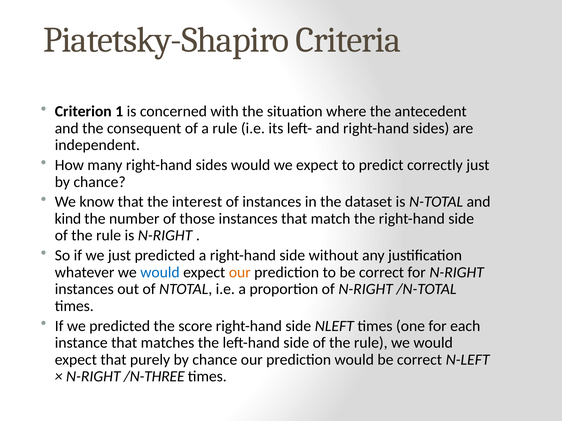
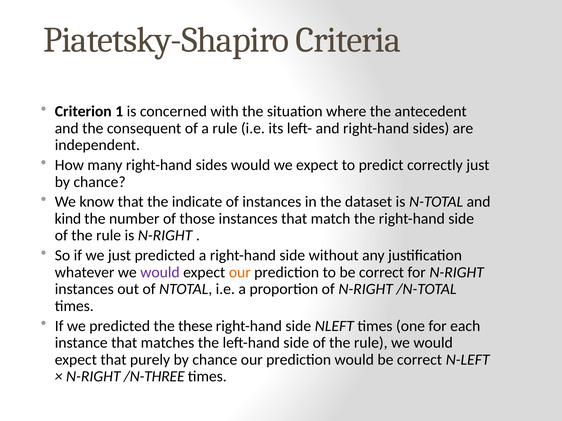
interest: interest -> indicate (197, 202)
would colour: blue -> purple (160, 273)
score: score -> these (195, 326)
